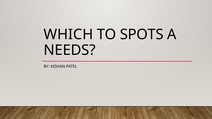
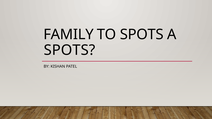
WHICH: WHICH -> FAMILY (68, 34)
NEEDS: NEEDS -> SPOTS (70, 50)
